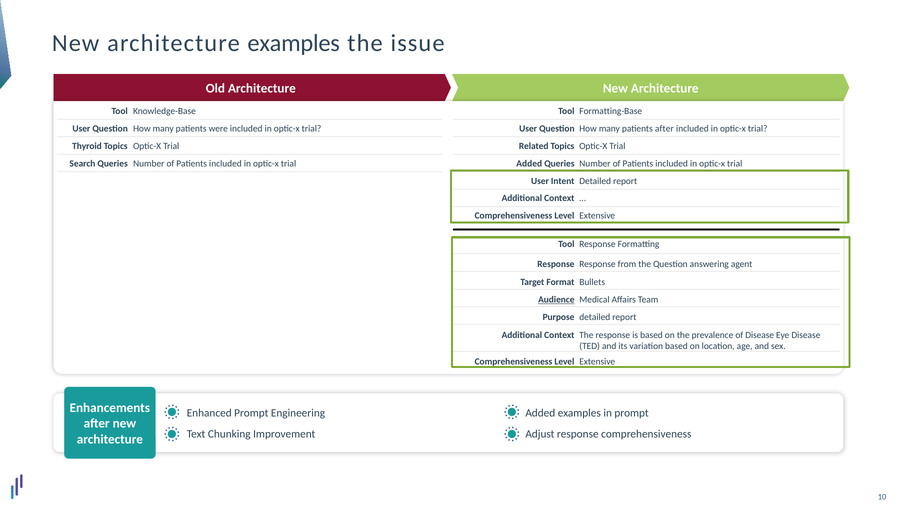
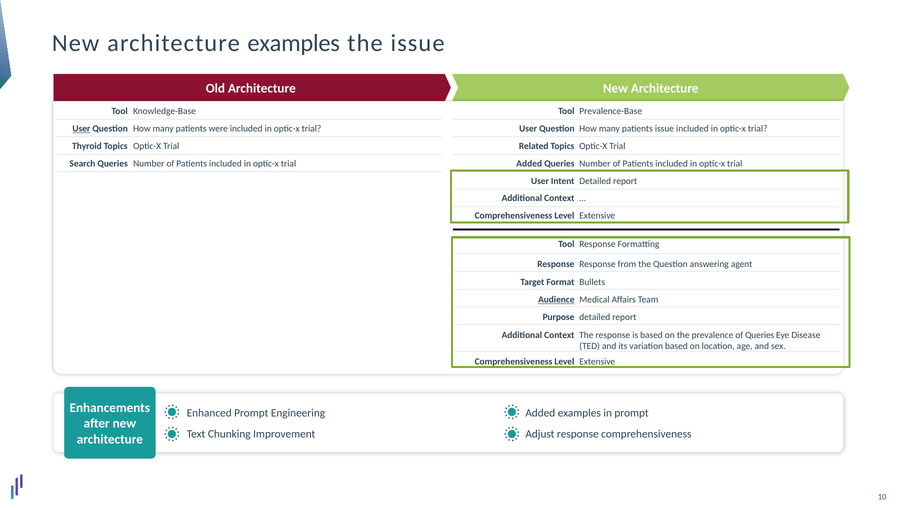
Formatting-Base: Formatting-Base -> Prevalence-Base (611, 111)
User underline: none -> present (81, 128)
patients after: after -> issue (664, 128)
of Disease: Disease -> Queries (760, 335)
